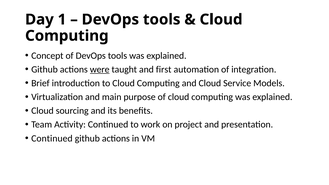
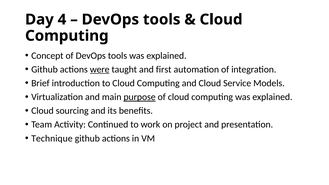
1: 1 -> 4 (62, 19)
purpose underline: none -> present (140, 97)
Continued: Continued -> Technique (52, 138)
